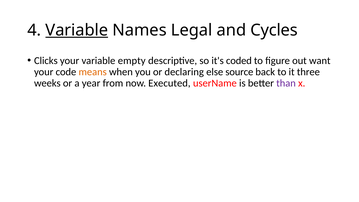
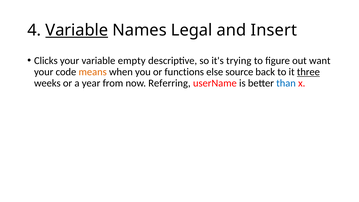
Cycles: Cycles -> Insert (274, 30)
coded: coded -> trying (239, 61)
declaring: declaring -> functions (184, 72)
three underline: none -> present (308, 72)
Executed: Executed -> Referring (169, 83)
than colour: purple -> blue (286, 83)
